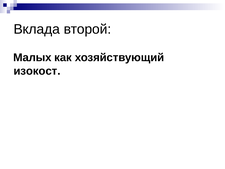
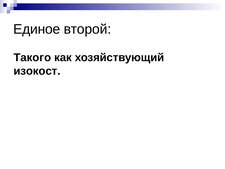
Вклада: Вклада -> Единое (37, 29)
Малых: Малых -> Такого (32, 57)
